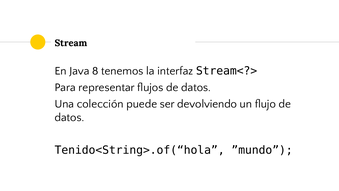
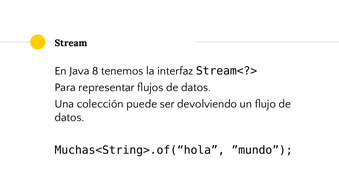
Tenido<String>.of(“hola: Tenido<String>.of(“hola -> Muchas<String>.of(“hola (140, 150)
